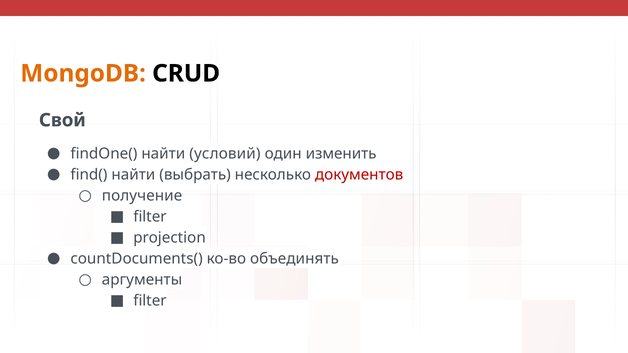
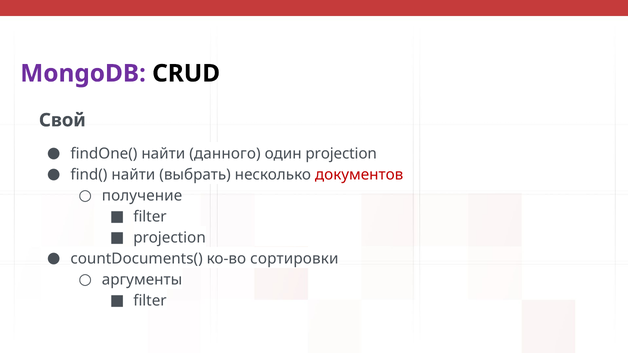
MongoDB colour: orange -> purple (83, 74)
условий: условий -> данного (225, 154)
один изменить: изменить -> projection (341, 154)
объединять: объединять -> сортировки (294, 259)
